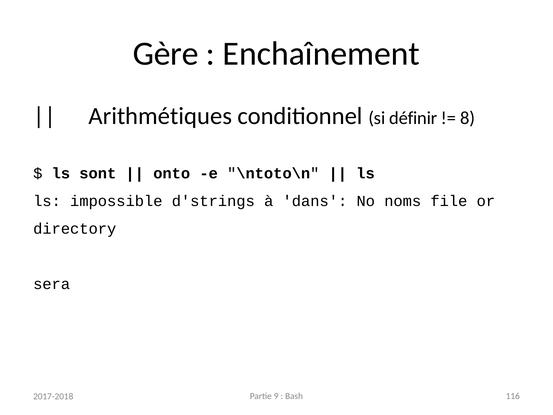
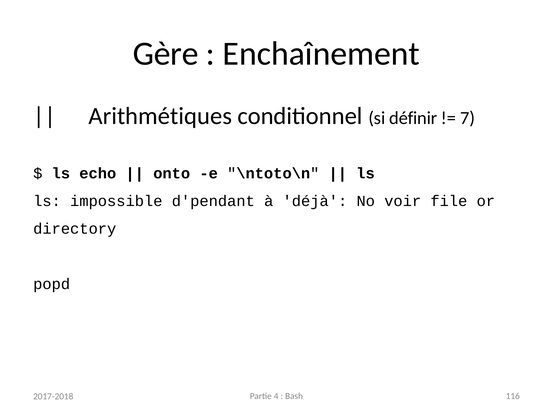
8: 8 -> 7 (468, 118)
sont: sont -> echo (98, 173)
d'strings: d'strings -> d'pendant (213, 201)
dans: dans -> déjà (315, 201)
noms: noms -> voir (403, 201)
sera: sera -> popd (52, 284)
9: 9 -> 4 (276, 396)
